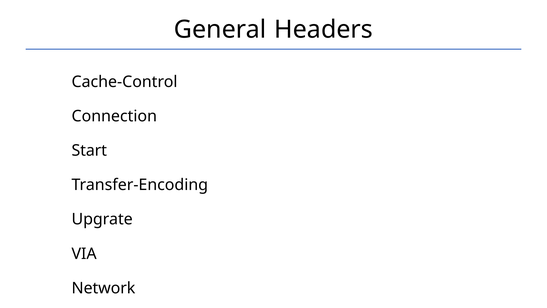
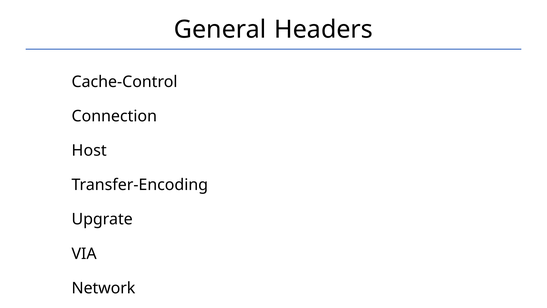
Start: Start -> Host (89, 150)
